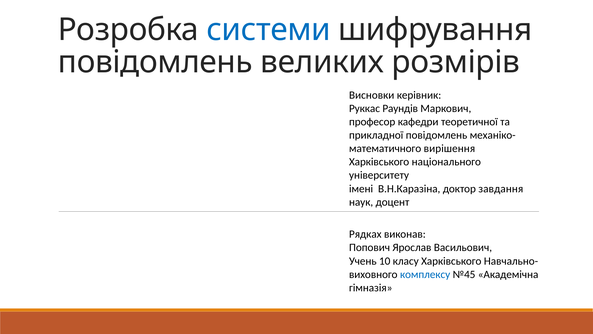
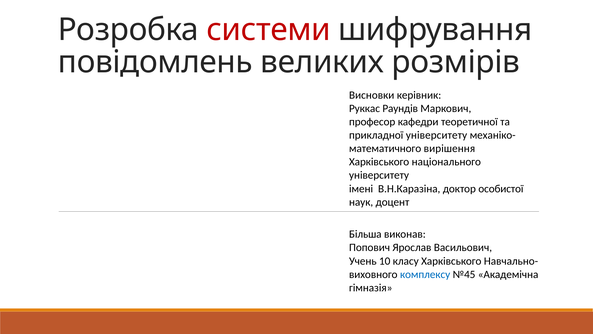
системи colour: blue -> red (269, 30)
прикладної повідомлень: повідомлень -> університету (436, 135)
завдання: завдання -> особистої (501, 188)
Рядках: Рядках -> Більша (365, 234)
